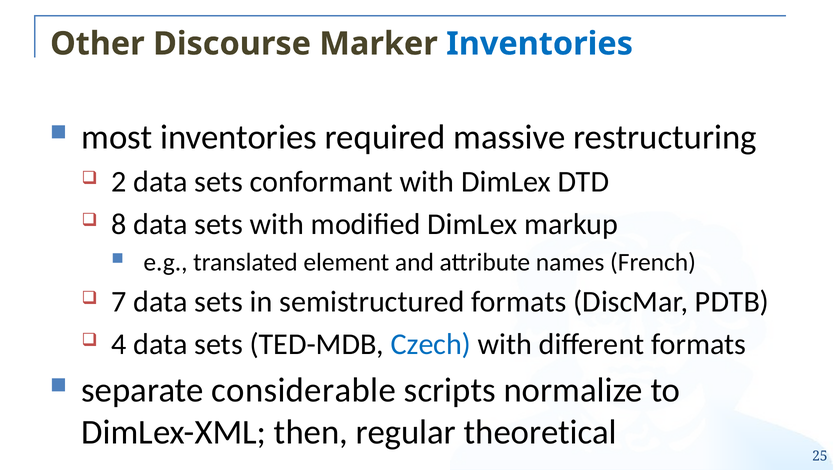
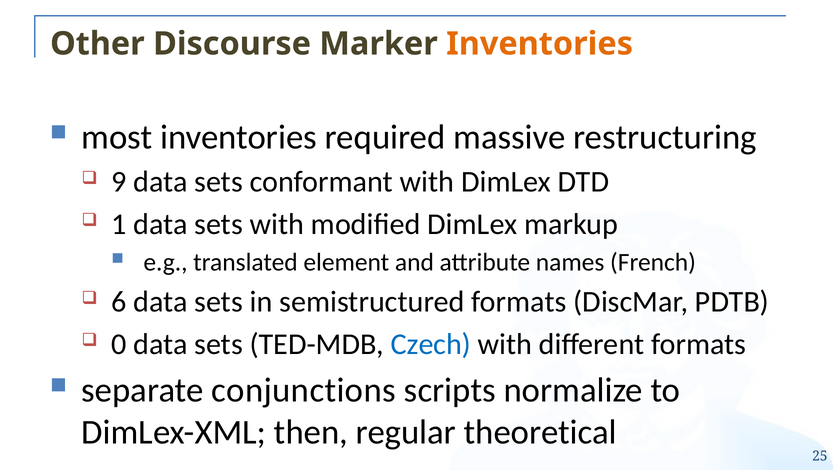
Inventories colour: blue -> orange (540, 44)
2: 2 -> 9 (119, 182)
8: 8 -> 1 (119, 224)
7: 7 -> 6 (119, 302)
4: 4 -> 0 (119, 344)
considerable: considerable -> conjunctions (304, 390)
